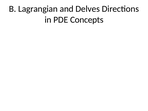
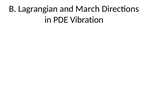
Delves: Delves -> March (88, 9)
Concepts: Concepts -> Vibration (87, 20)
